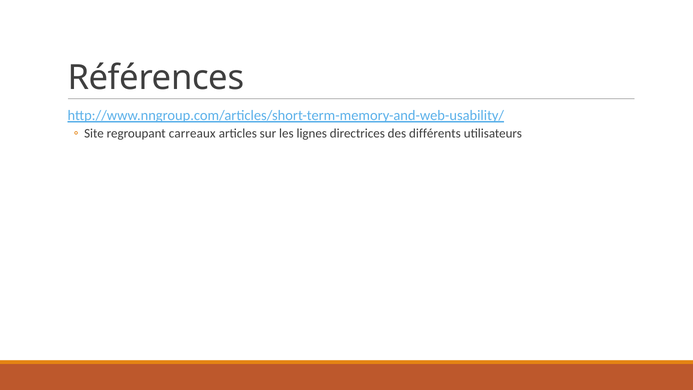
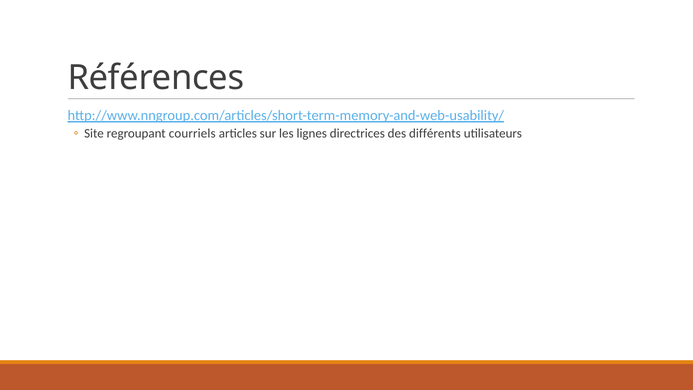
carreaux: carreaux -> courriels (192, 133)
